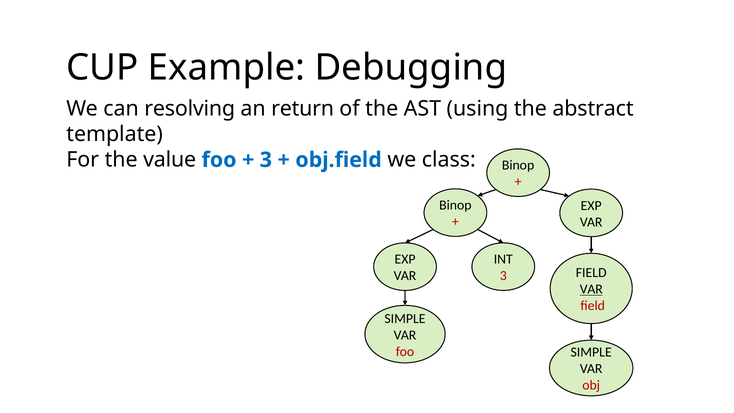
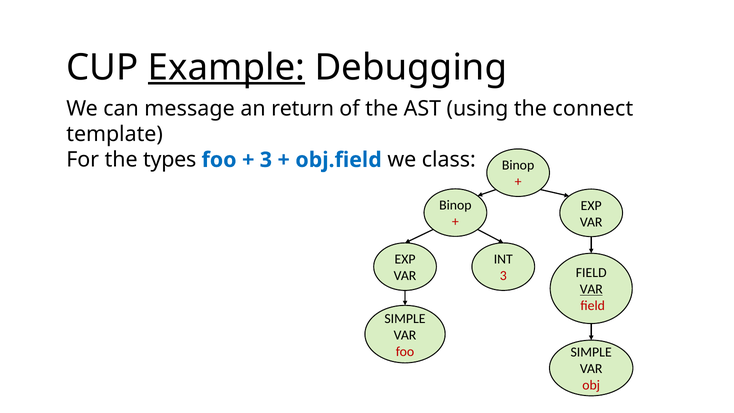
Example underline: none -> present (227, 67)
resolving: resolving -> message (190, 108)
abstract: abstract -> connect (593, 108)
value: value -> types (170, 160)
